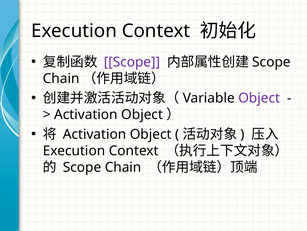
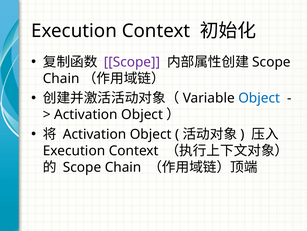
Object colour: purple -> blue (259, 98)
